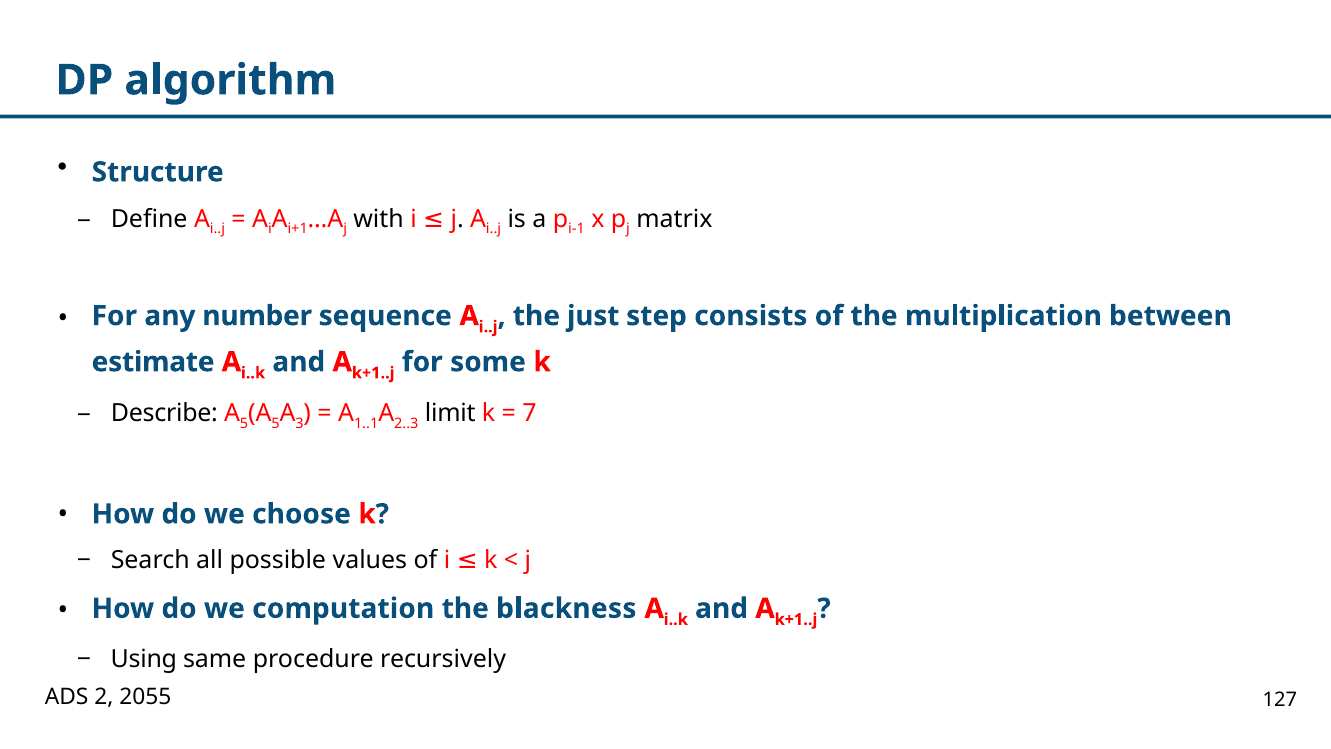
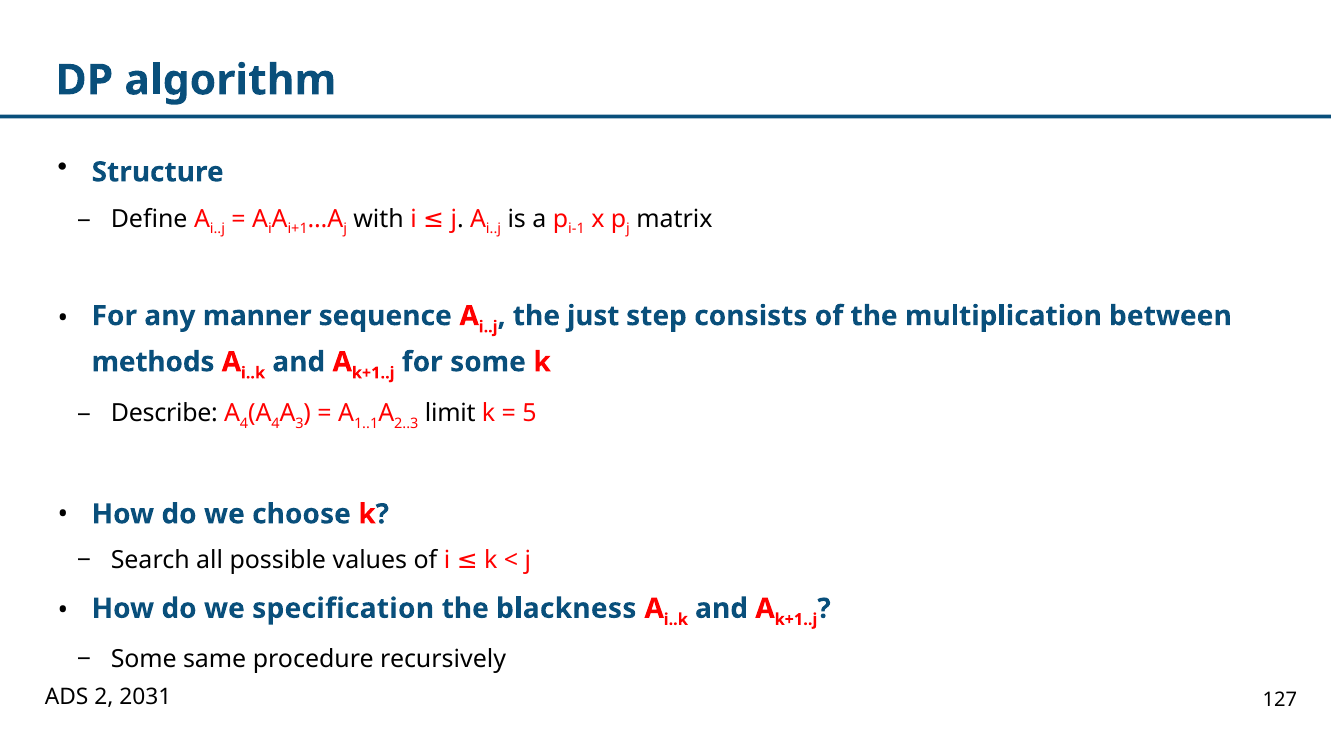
number: number -> manner (257, 316)
estimate: estimate -> methods (153, 362)
5: 5 -> 4 (244, 423)
5: 5 -> 4 (276, 423)
7: 7 -> 5 (529, 413)
computation: computation -> specification (343, 608)
Using: Using -> Some (144, 659)
2055: 2055 -> 2031 (145, 696)
